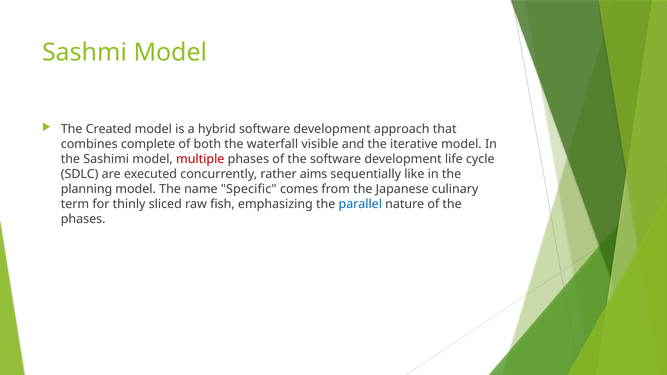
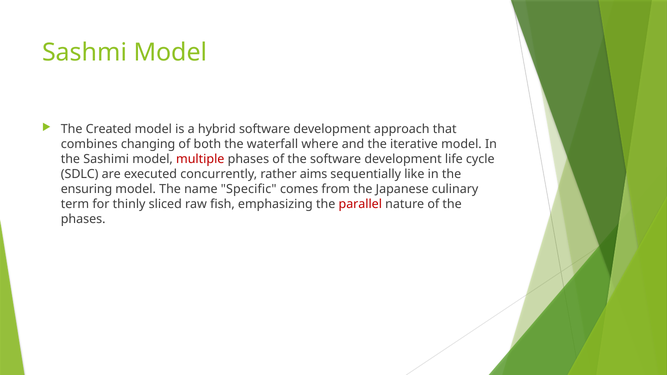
complete: complete -> changing (148, 144)
visible: visible -> where (320, 144)
planning: planning -> ensuring (87, 189)
parallel colour: blue -> red (360, 204)
